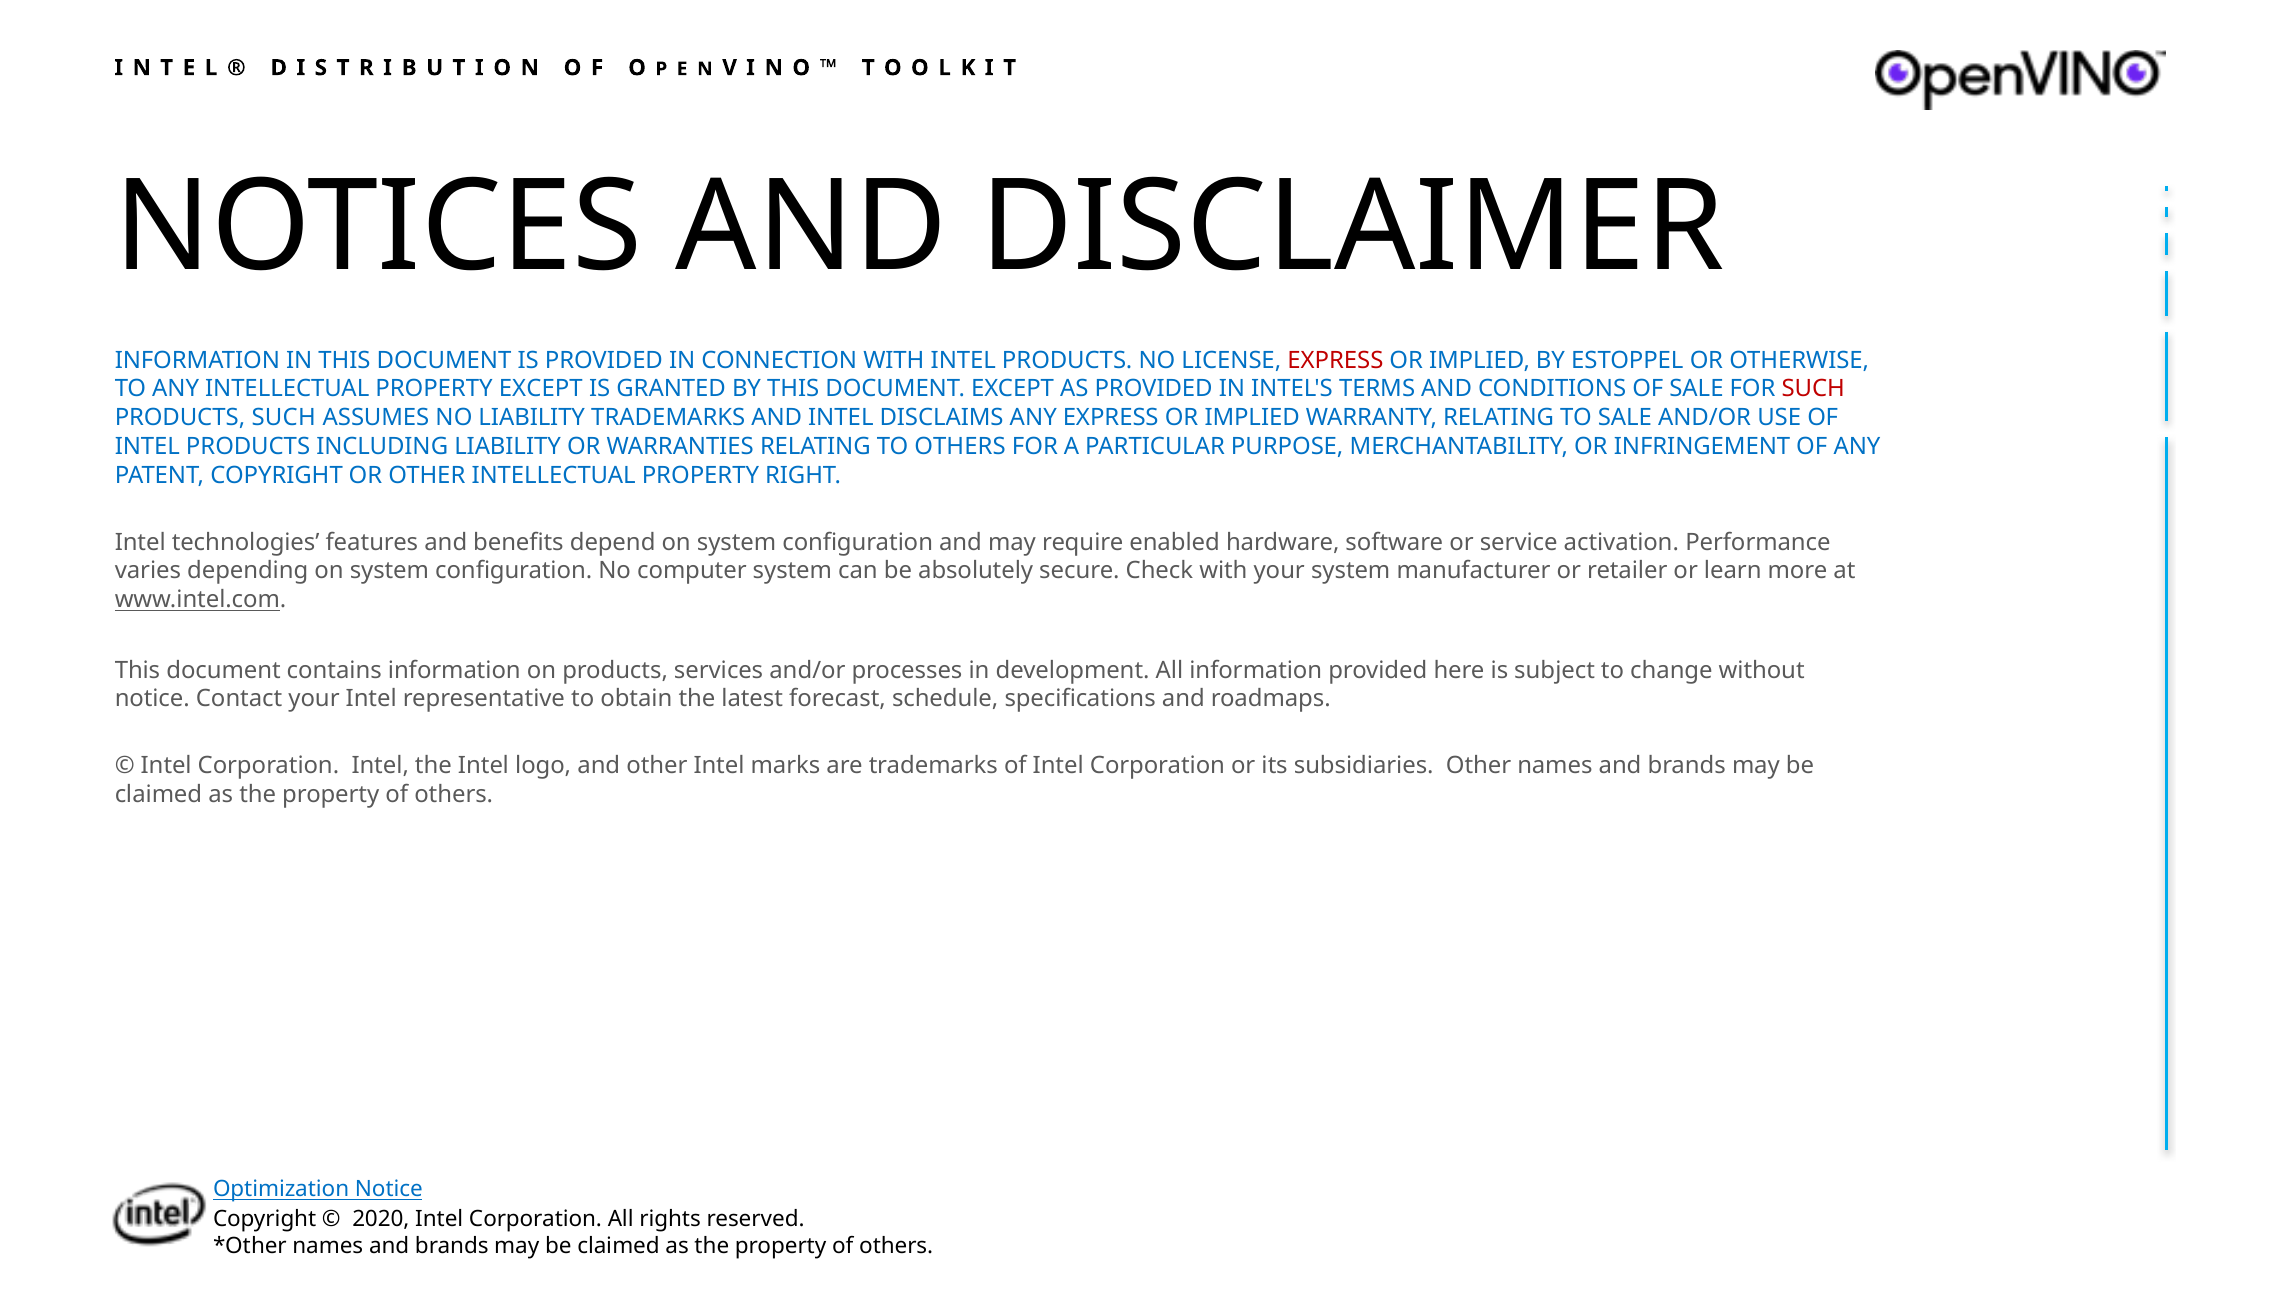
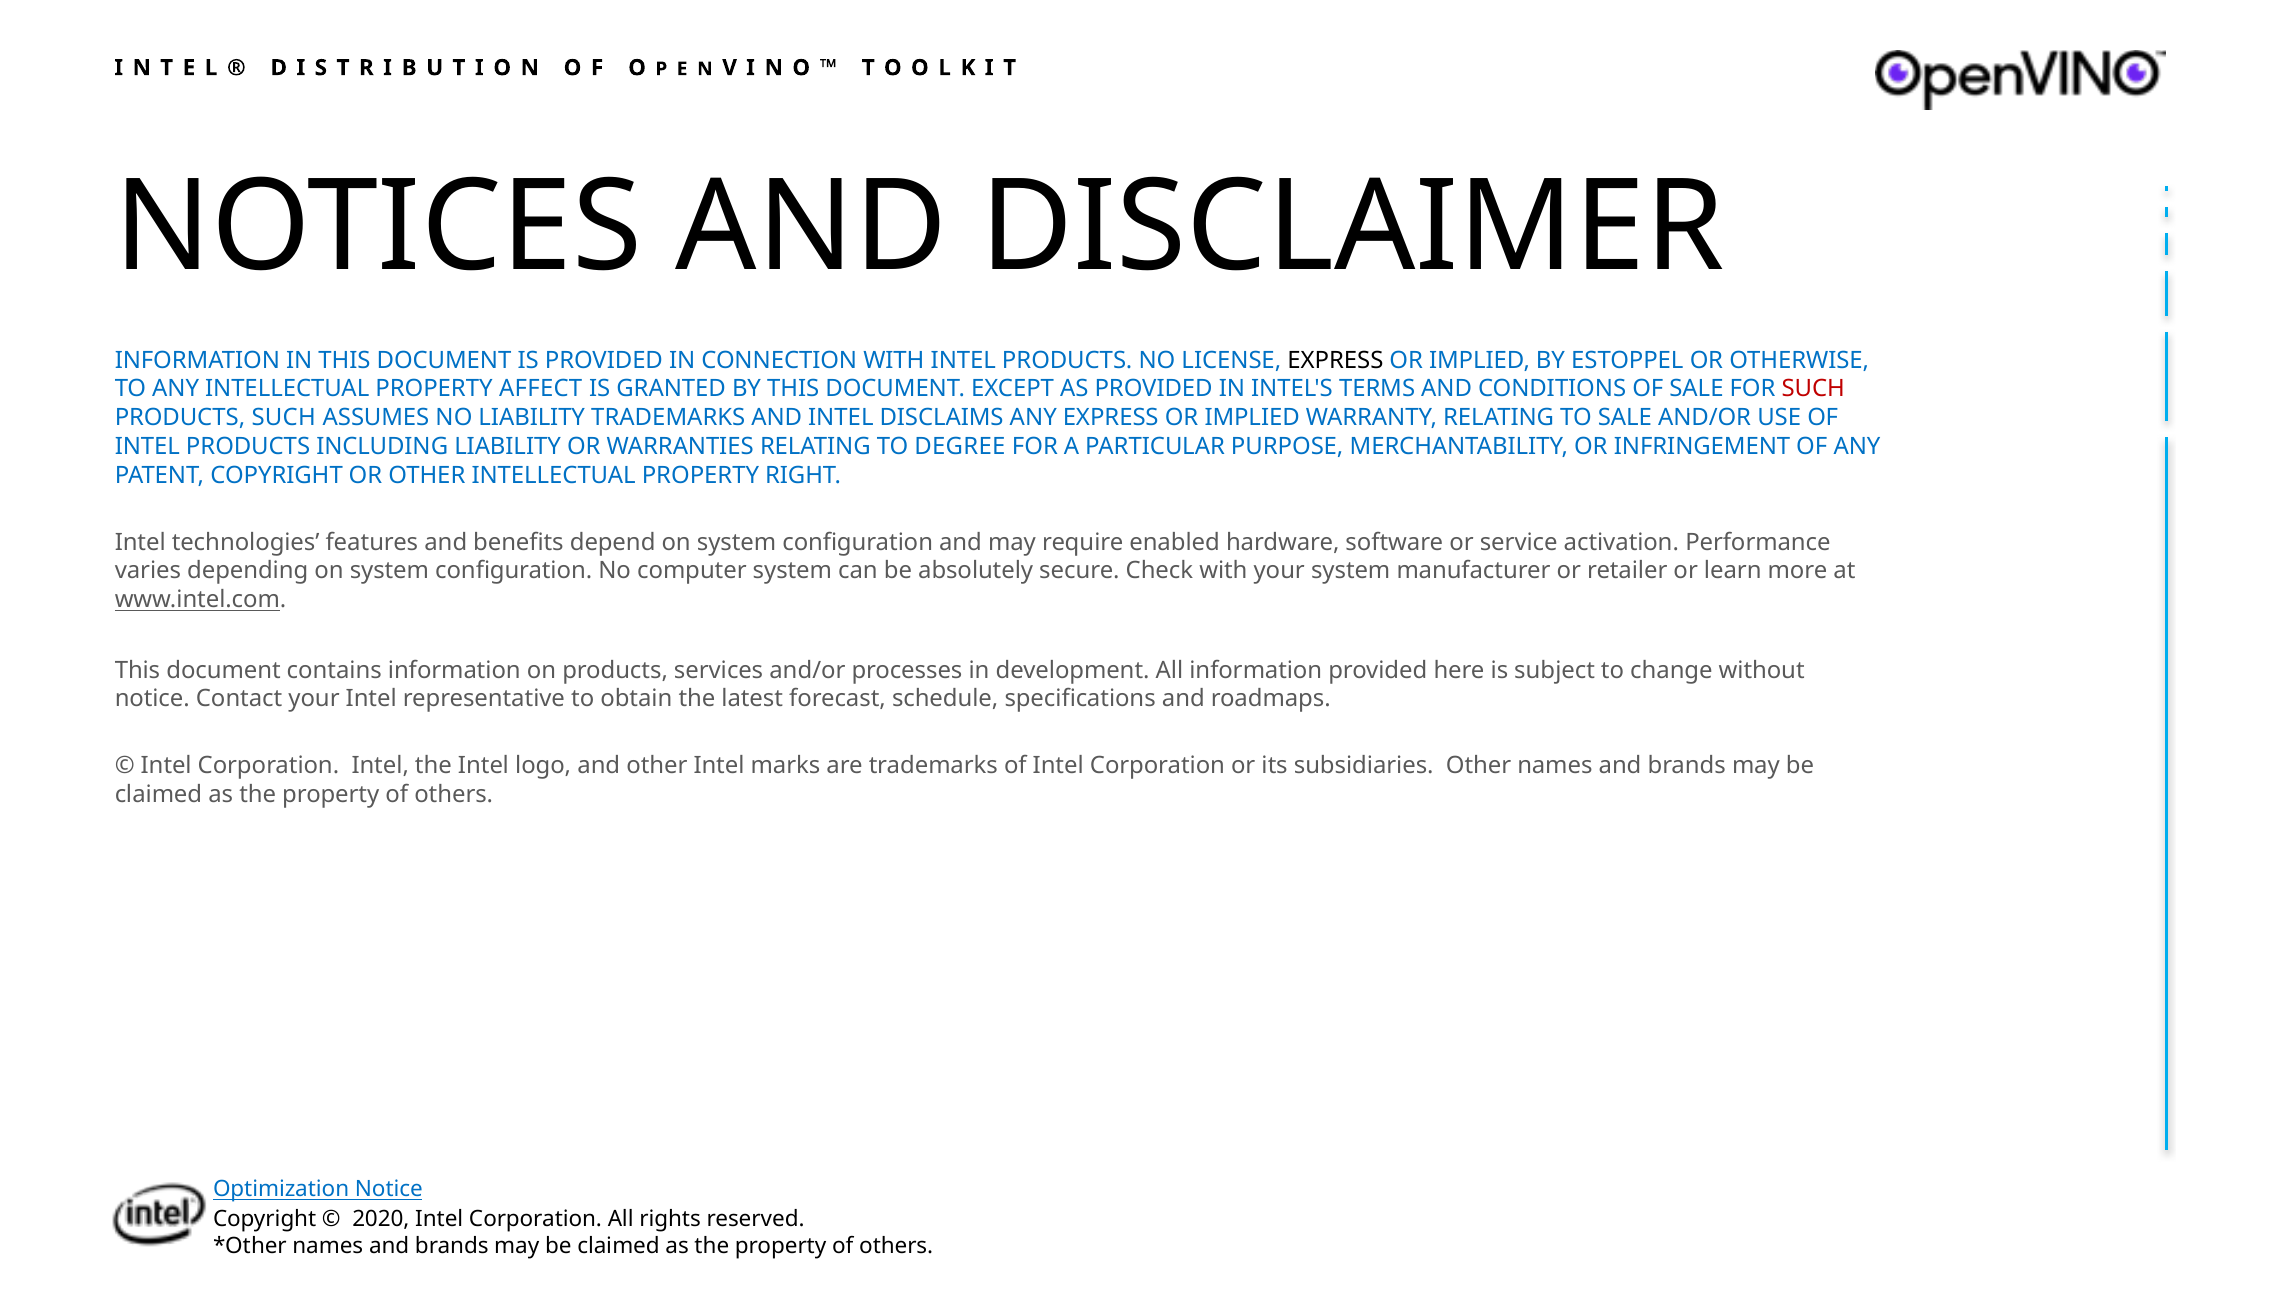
EXPRESS colour: red -> black (1335, 360)
PROPERTY EXCEPT: EXCEPT -> AFFECT (541, 389)
TO OTHERS: OTHERS -> DEGREE (960, 447)
